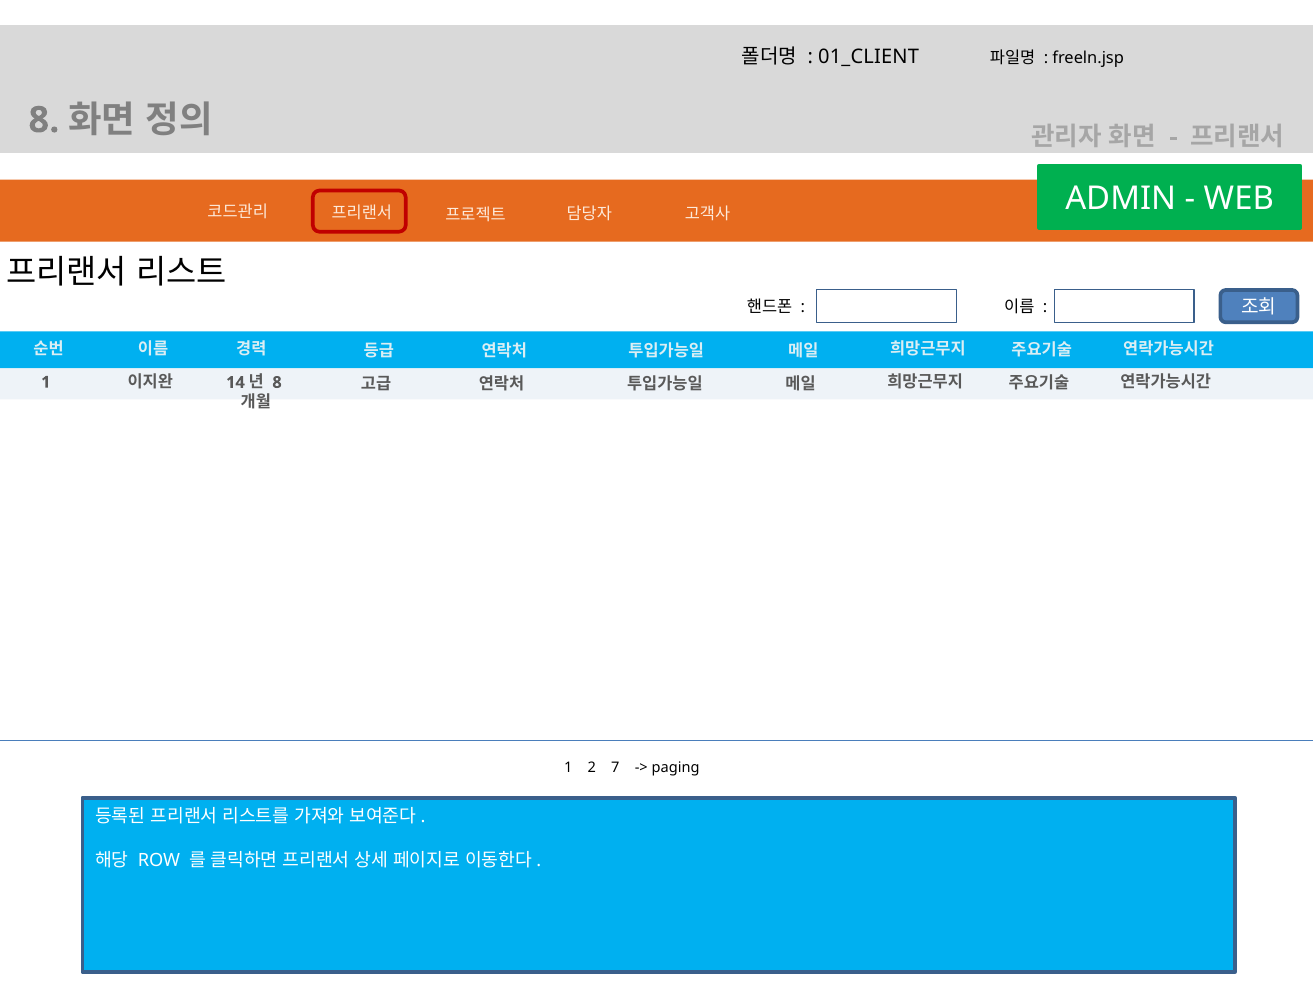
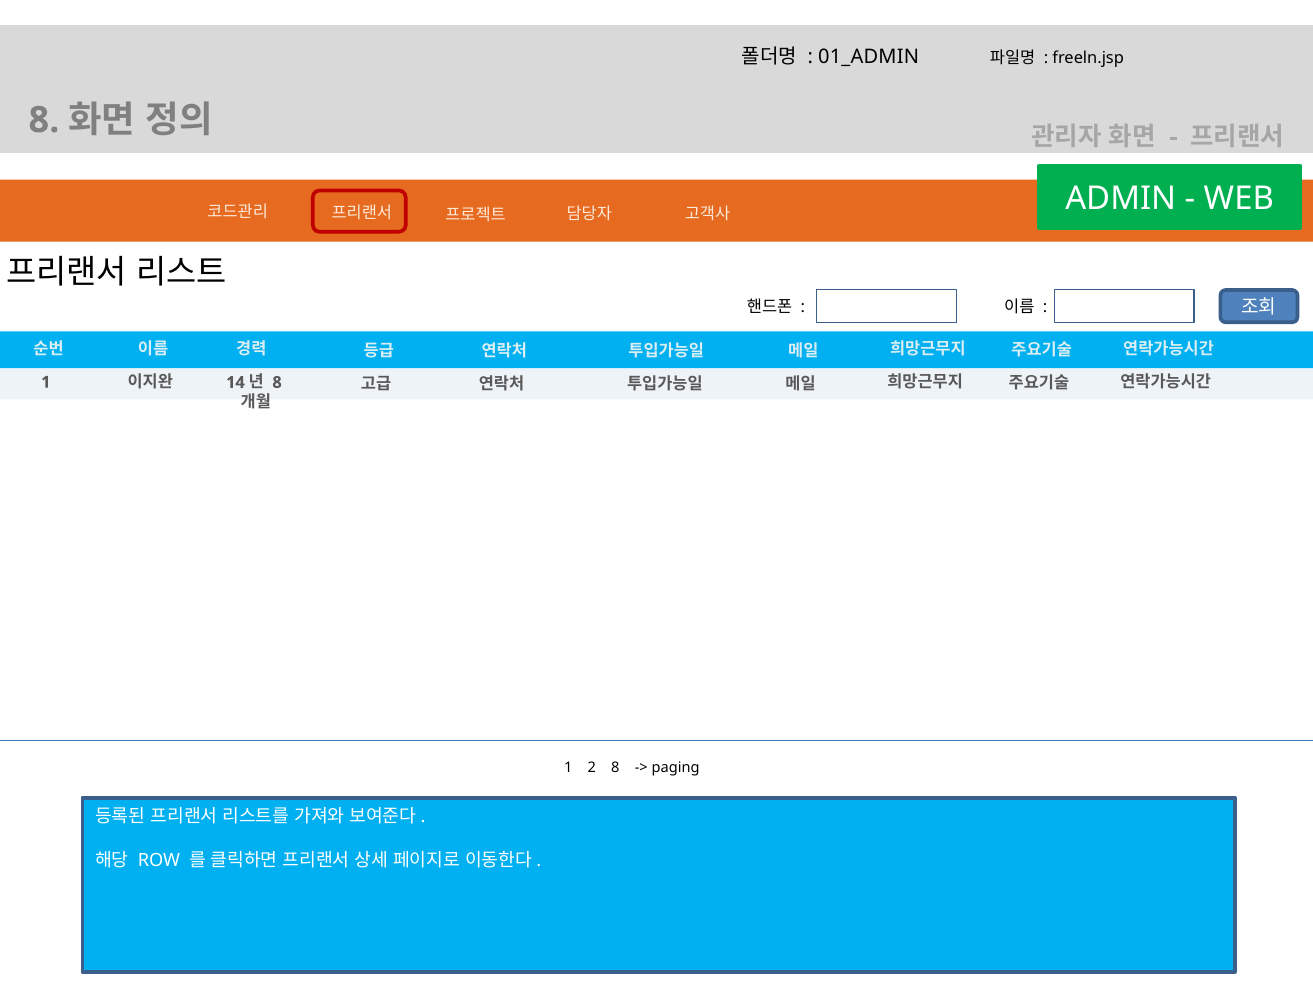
01_CLIENT: 01_CLIENT -> 01_ADMIN (869, 57)
2 7: 7 -> 8 (615, 767)
